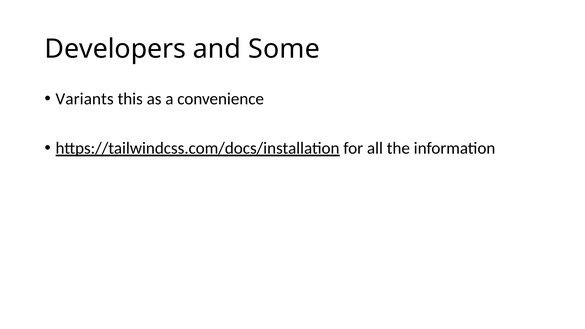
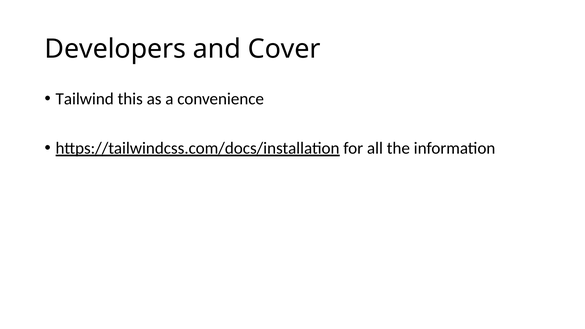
Some: Some -> Cover (284, 49)
Variants: Variants -> Tailwind (85, 99)
